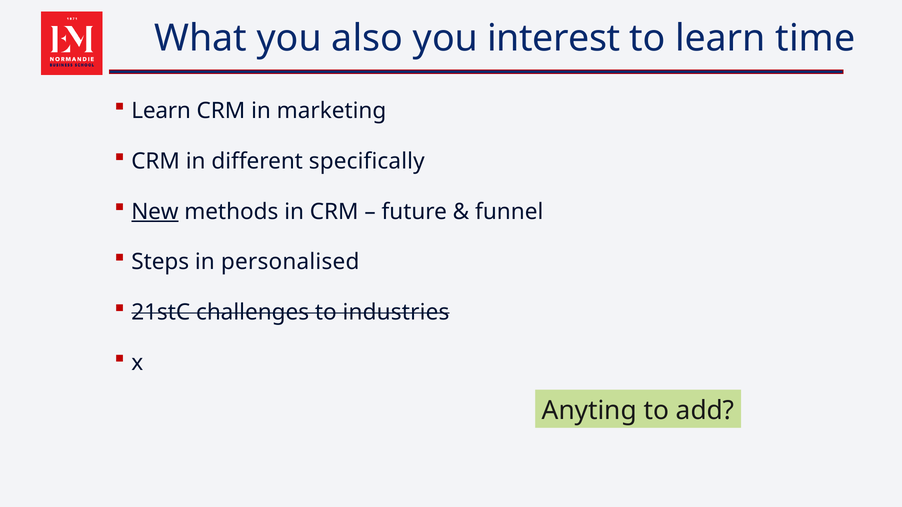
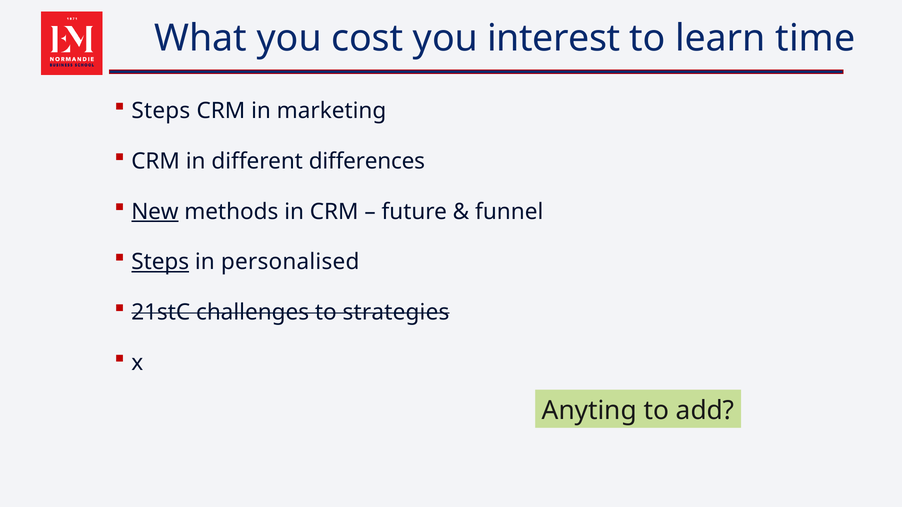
also: also -> cost (367, 38)
Learn: Learn -> Steps (161, 111)
specifically: specifically -> differences (367, 161)
Steps underline: none -> present (160, 262)
industries: industries -> strategies (396, 313)
